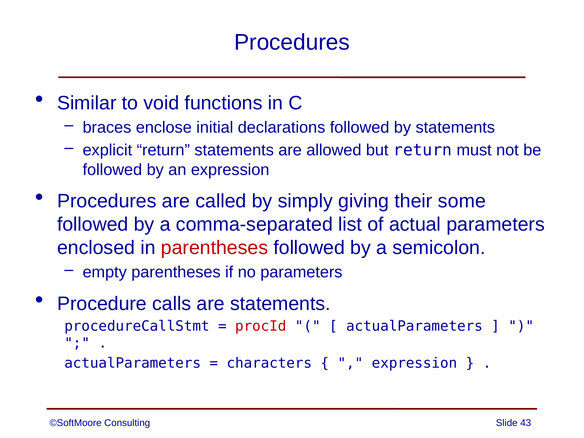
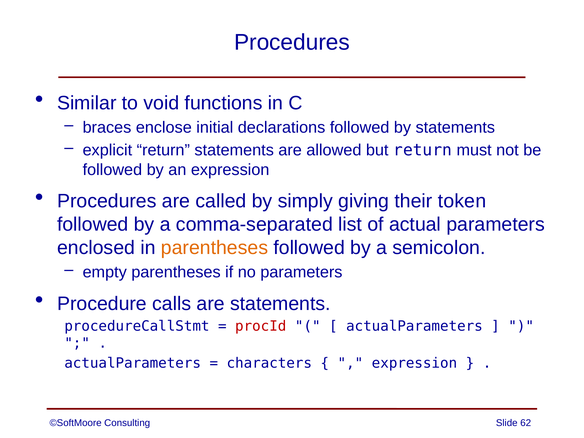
some: some -> token (462, 201)
parentheses colour: red -> orange (215, 248)
43: 43 -> 62 (526, 423)
